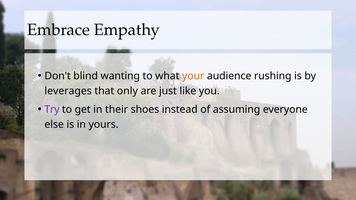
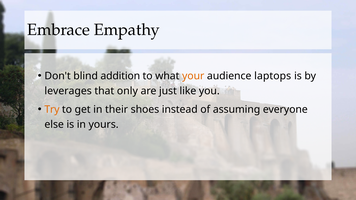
wanting: wanting -> addition (120, 76)
rushing: rushing -> laptops (273, 76)
Try colour: purple -> orange (52, 110)
